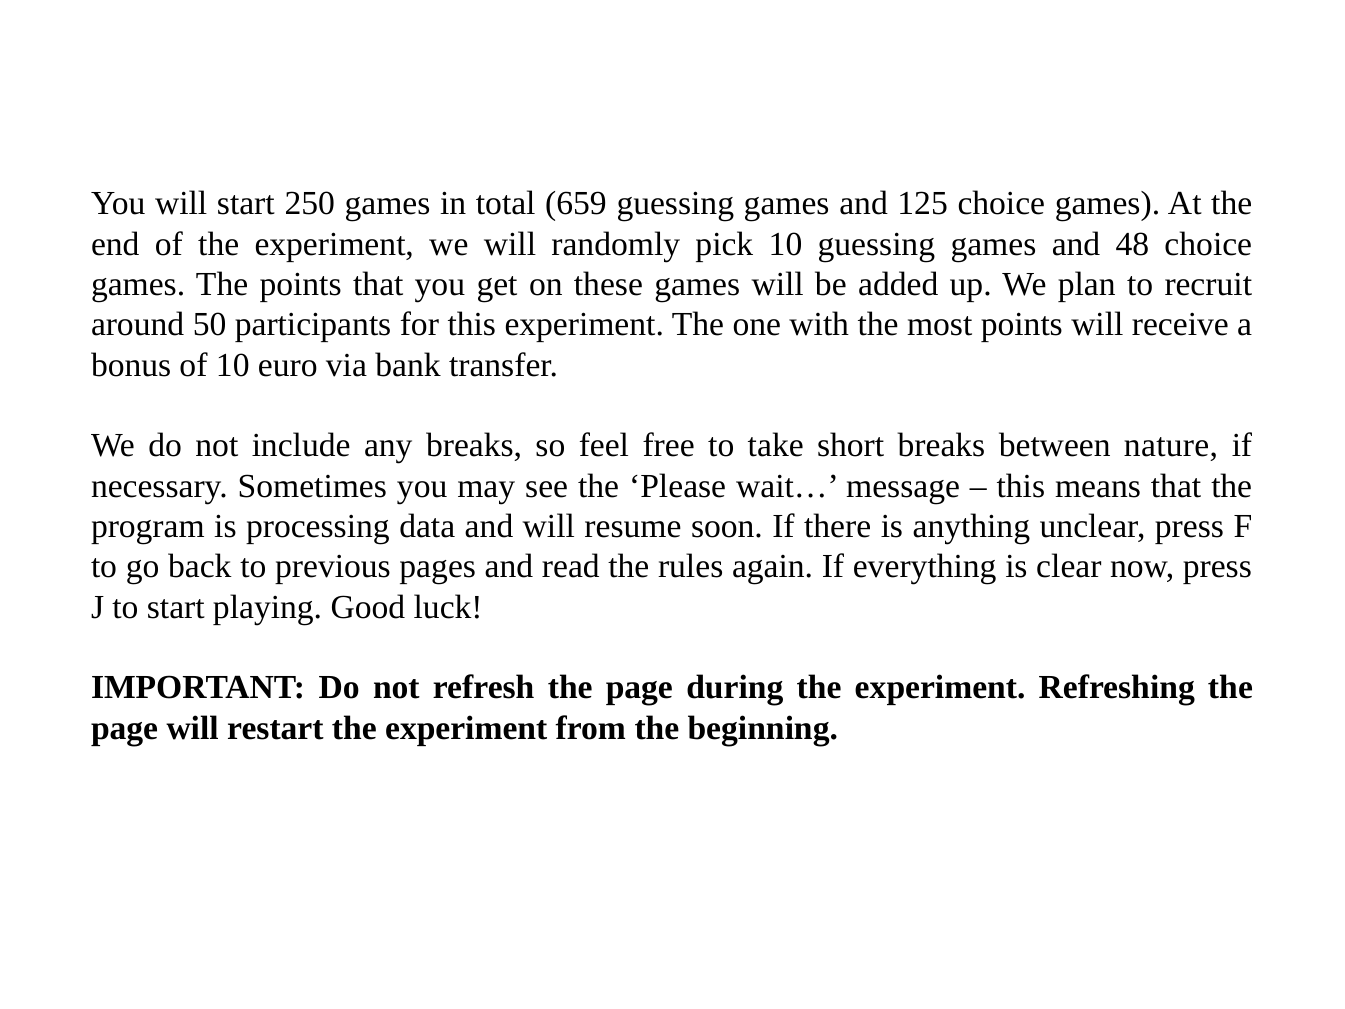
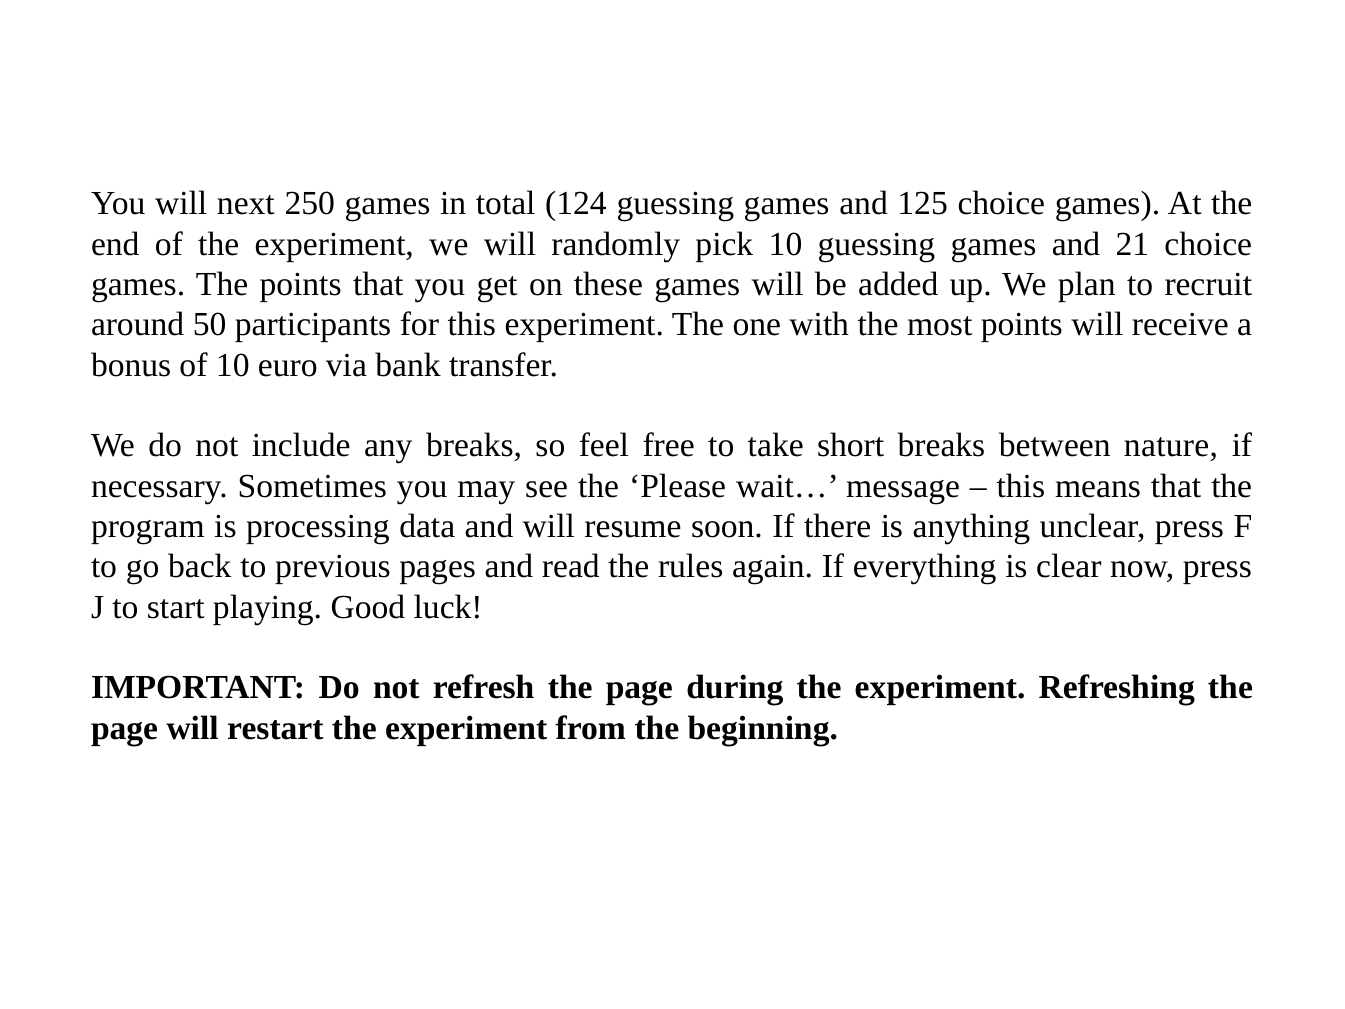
will start: start -> next (246, 204)
659: 659 -> 124 (576, 204)
48: 48 -> 21 (1132, 244)
